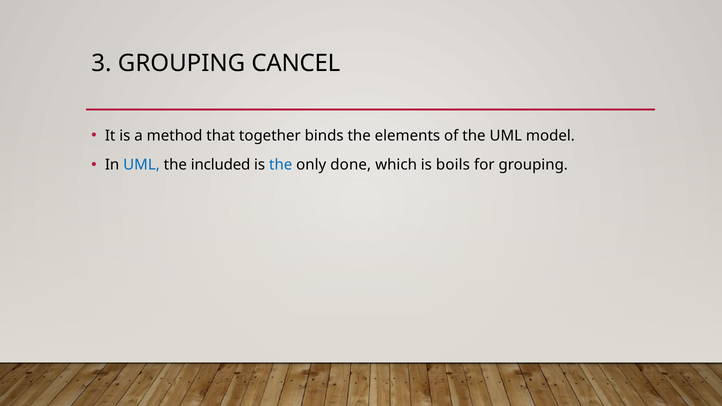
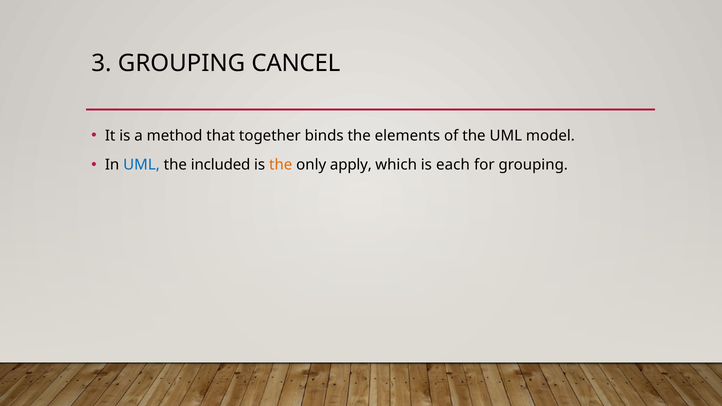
the colour: blue -> orange (281, 165)
done: done -> apply (351, 165)
boils: boils -> each (453, 165)
